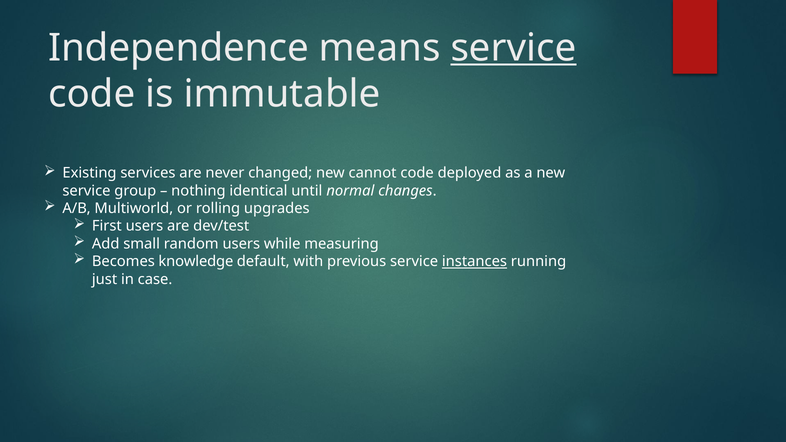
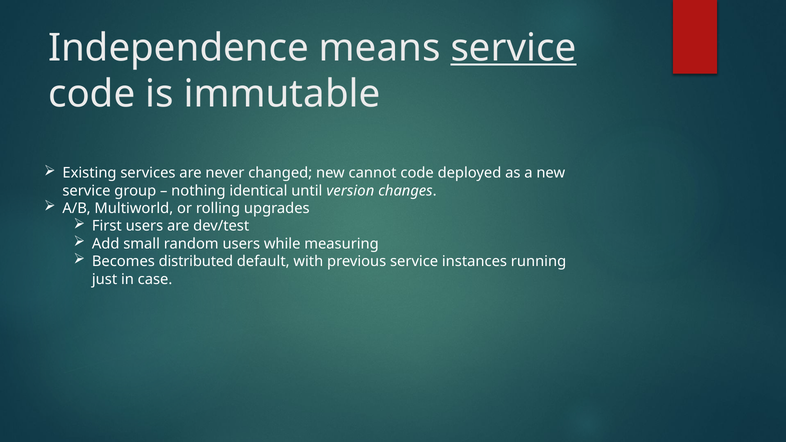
normal: normal -> version (350, 191)
knowledge: knowledge -> distributed (196, 262)
instances underline: present -> none (474, 262)
